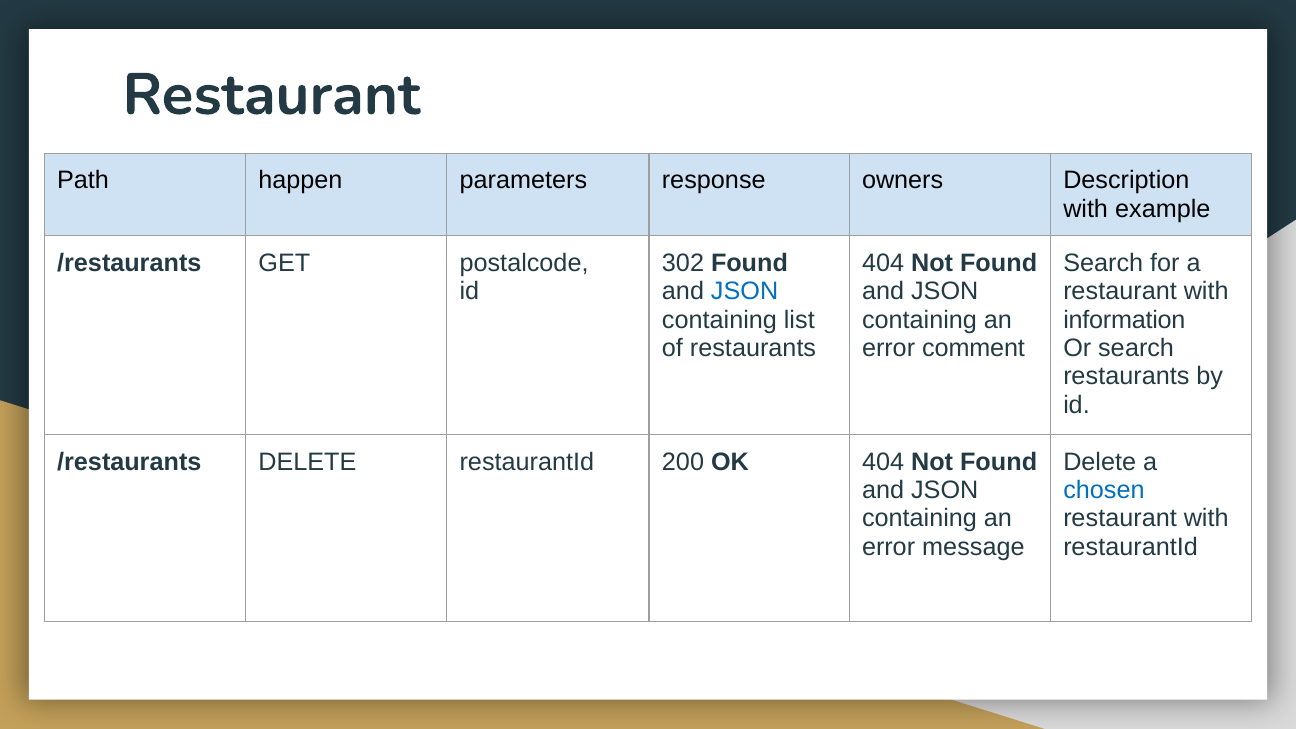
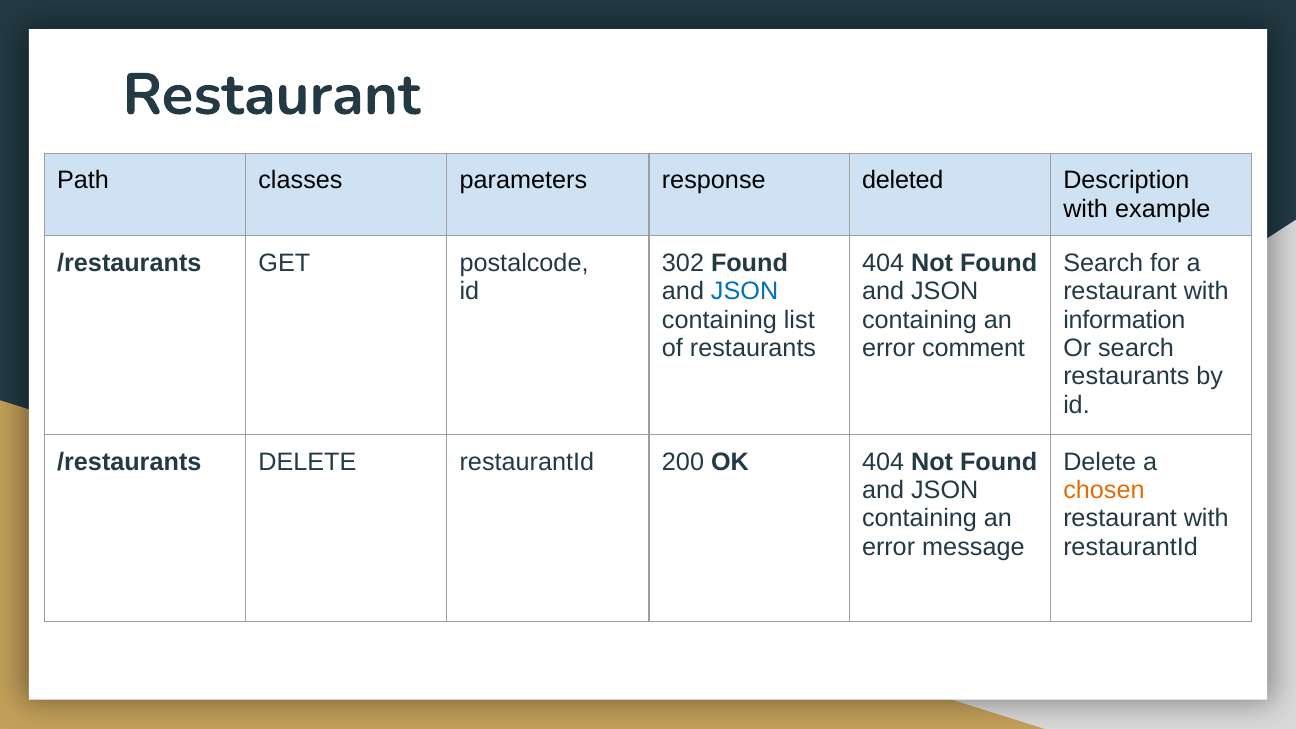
happen: happen -> classes (300, 181)
owners: owners -> deleted (903, 181)
chosen colour: blue -> orange (1104, 490)
